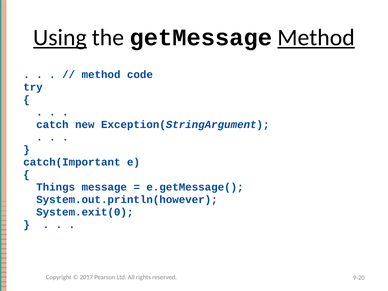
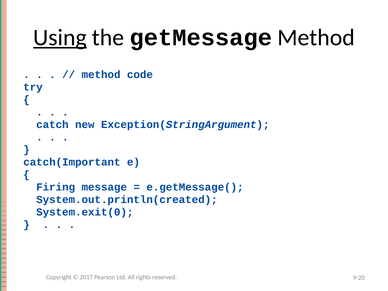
Method underline: present -> none (316, 38)
Things: Things -> Firing (56, 187)
System.out.println(however: System.out.println(however -> System.out.println(created (127, 200)
